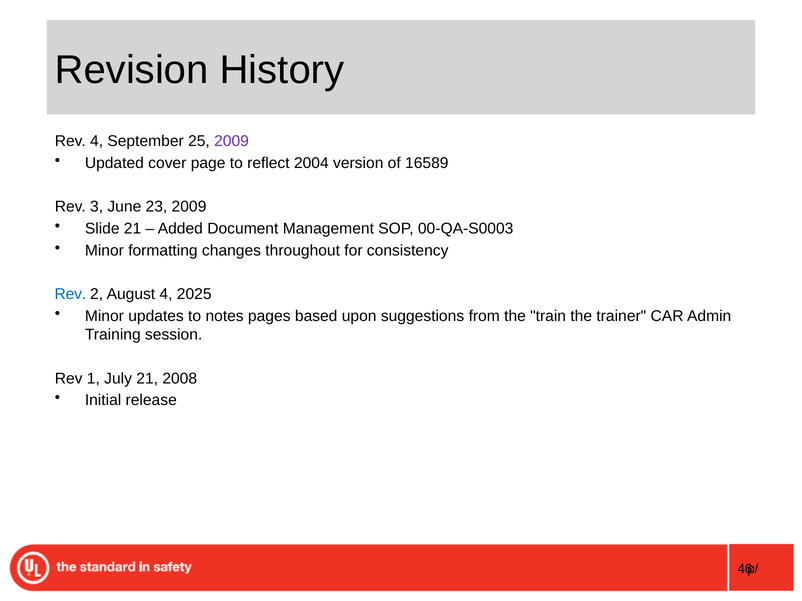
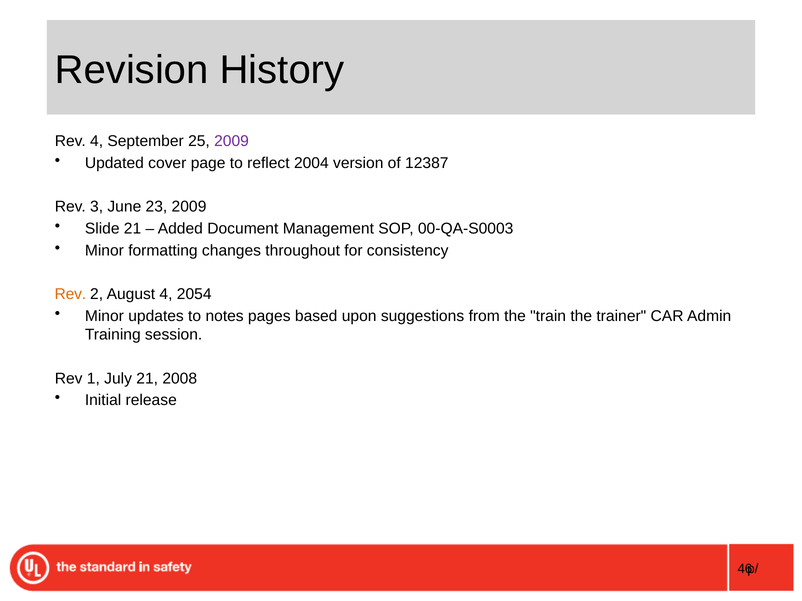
16589: 16589 -> 12387 (427, 163)
Rev colour: blue -> orange (70, 294)
2025: 2025 -> 2054 (194, 294)
